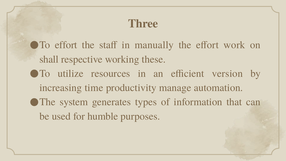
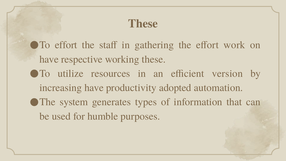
Three: Three -> These (143, 24)
manually: manually -> gathering (154, 45)
shall: shall -> have (49, 59)
increasing time: time -> have (94, 88)
manage: manage -> adopted (175, 88)
